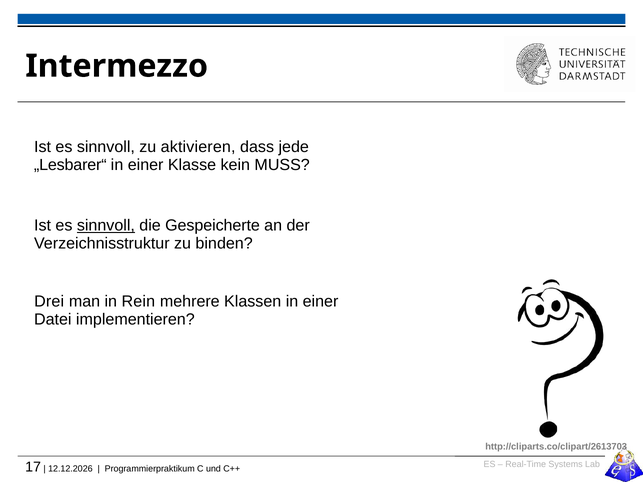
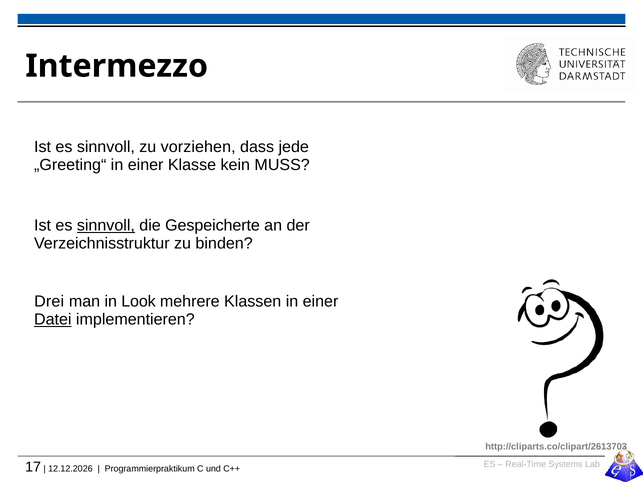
aktivieren: aktivieren -> vorziehen (198, 147)
„Lesbarer“: „Lesbarer“ -> „Greeting“ (70, 165)
Rein: Rein -> Look (139, 302)
Datei underline: none -> present (53, 320)
